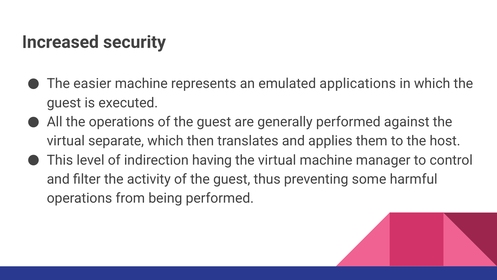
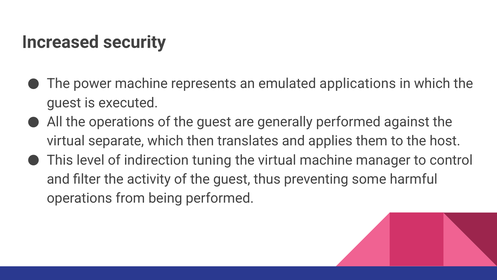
easier: easier -> power (92, 84)
having: having -> tuning (212, 160)
